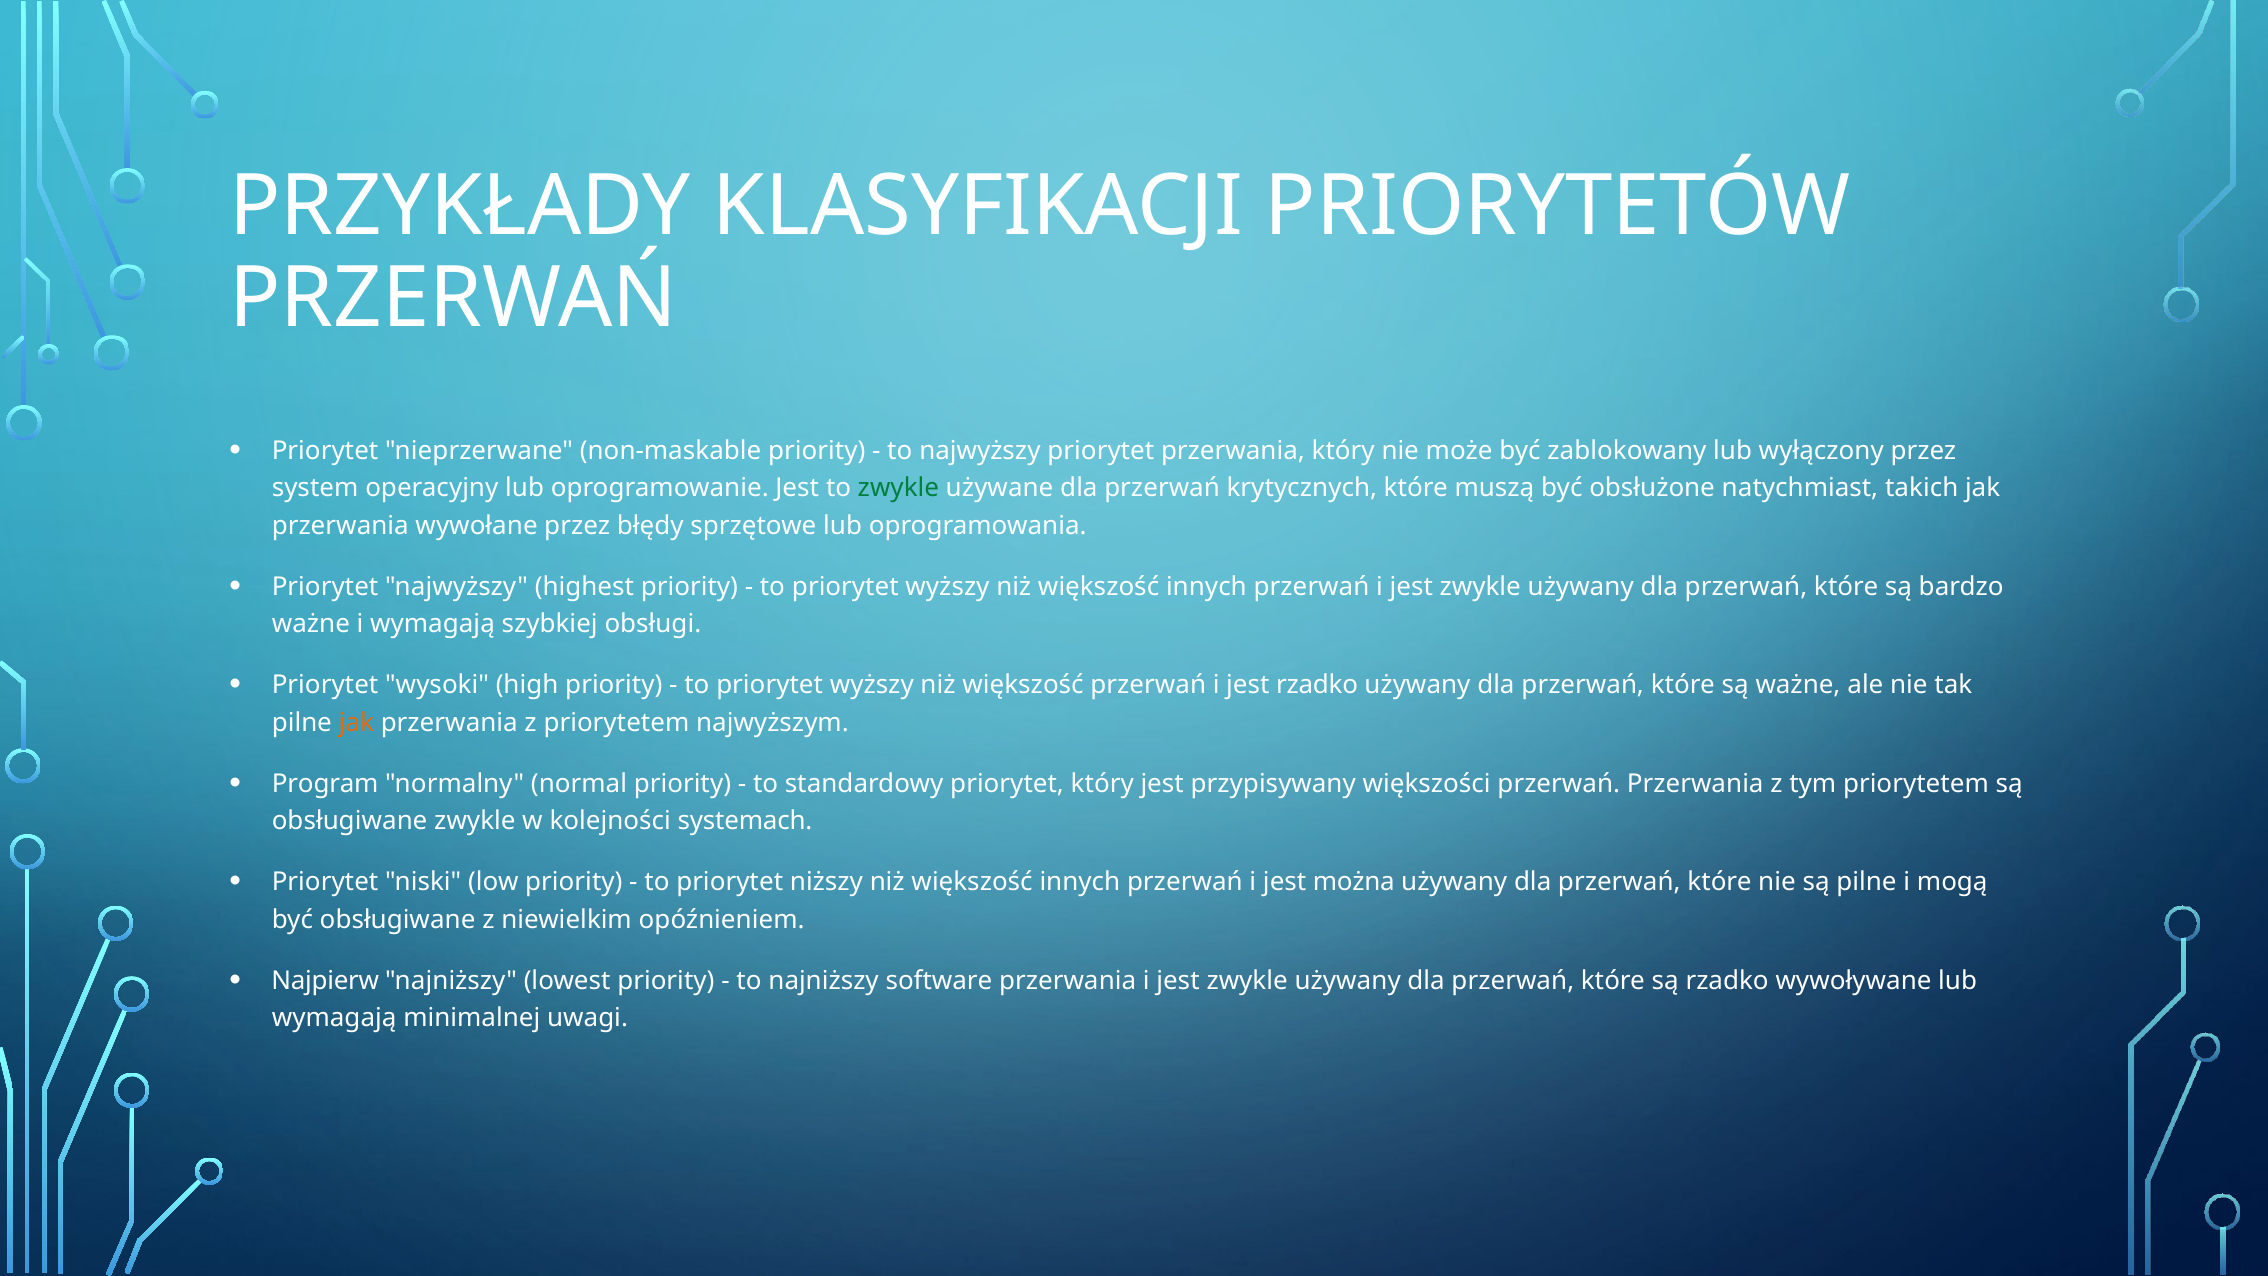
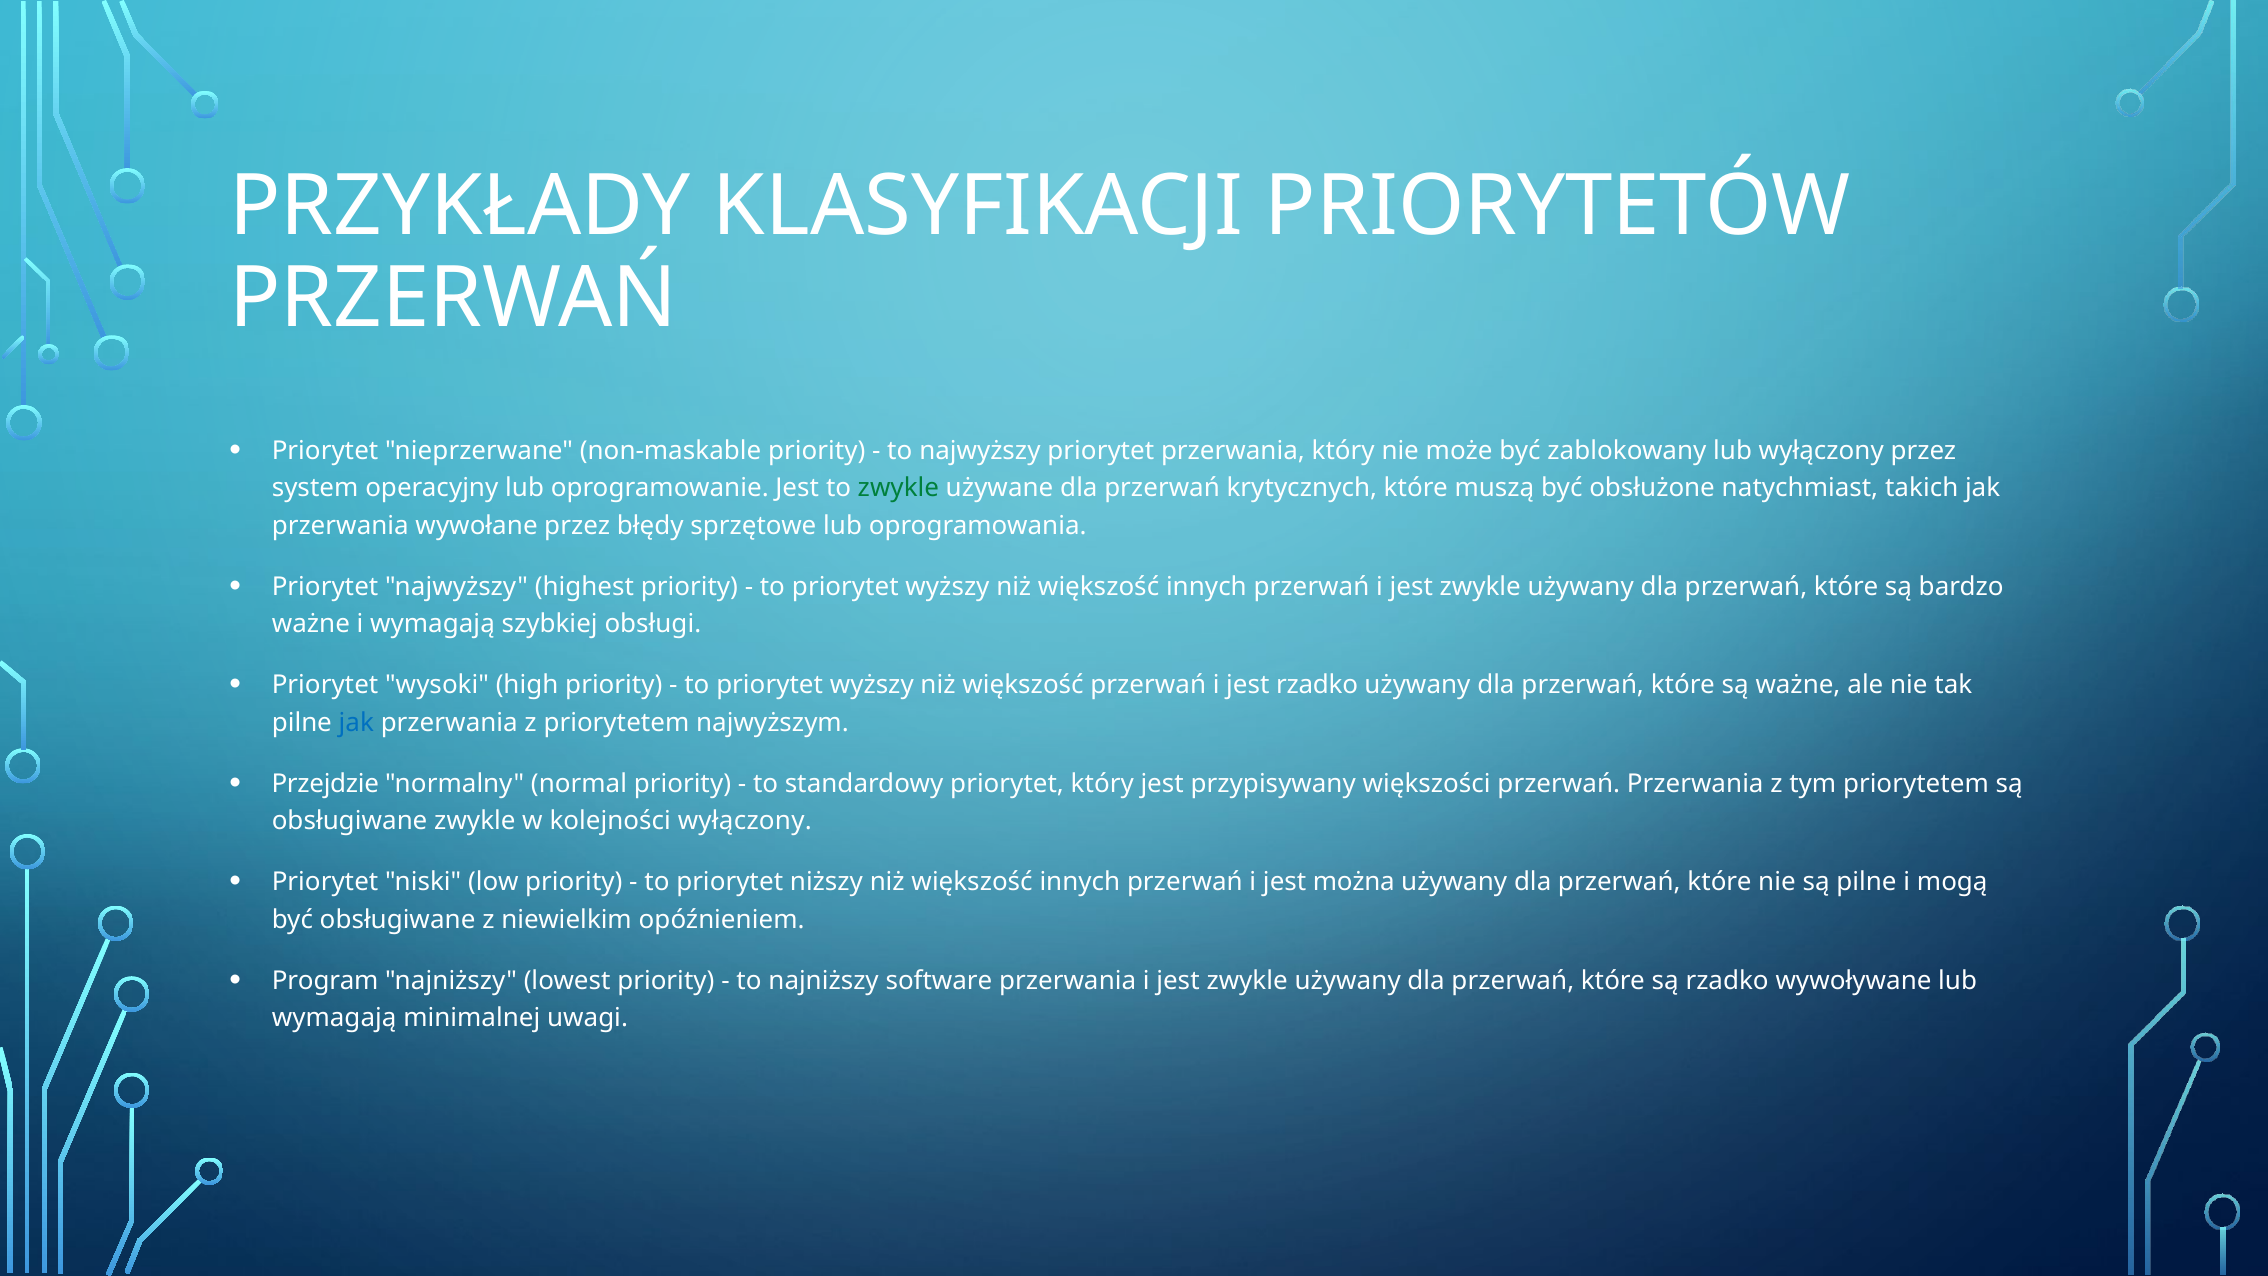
jak colour: orange -> blue (356, 723)
Program: Program -> Przejdzie (325, 784)
kolejności systemach: systemach -> wyłączony (745, 821)
Najpierw: Najpierw -> Program (325, 981)
